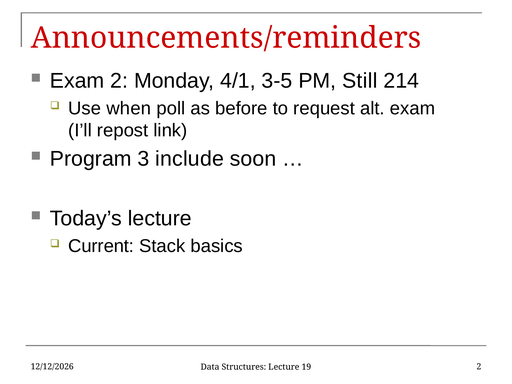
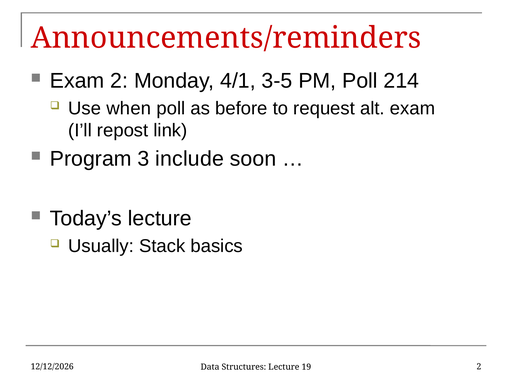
PM Still: Still -> Poll (360, 81)
Current: Current -> Usually (101, 246)
